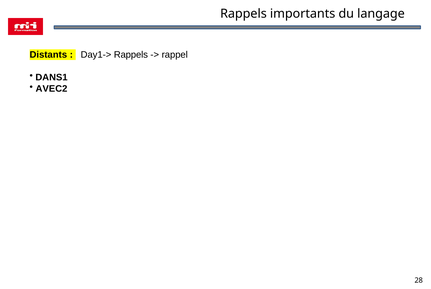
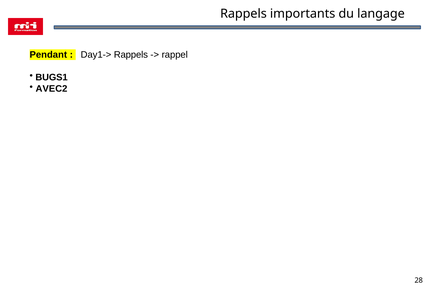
Distants: Distants -> Pendant (48, 55)
DANS1: DANS1 -> BUGS1 (52, 77)
